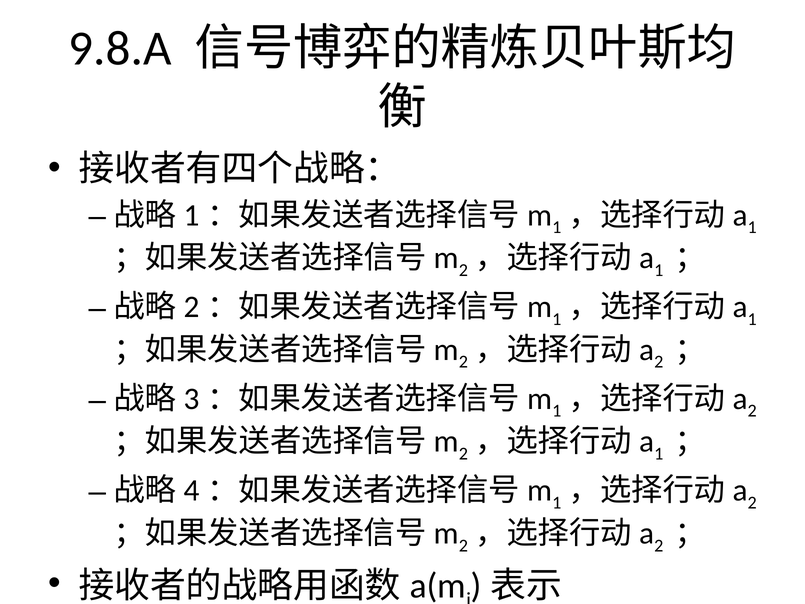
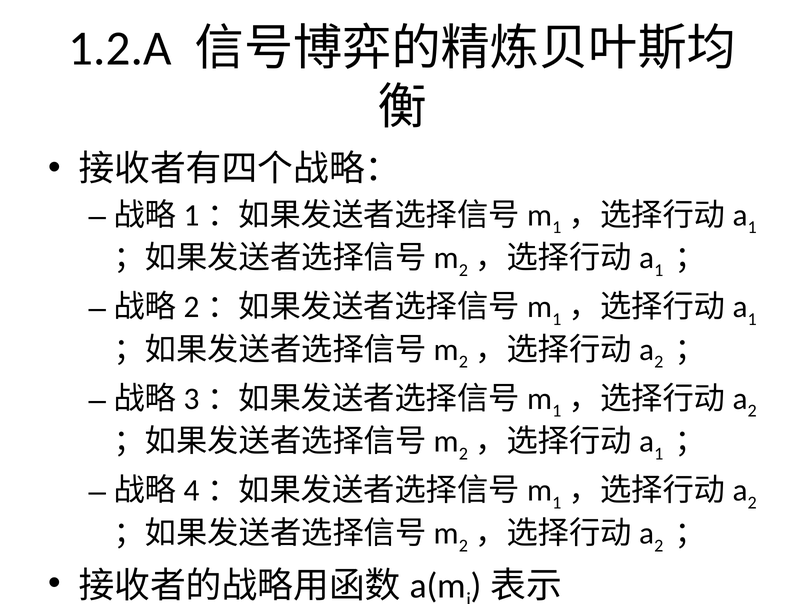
9.8.A: 9.8.A -> 1.2.A (120, 48)
